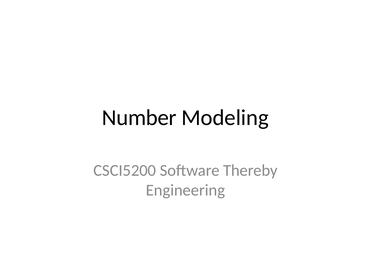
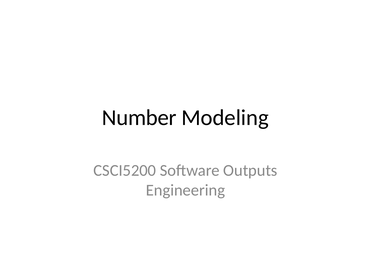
Thereby: Thereby -> Outputs (250, 171)
